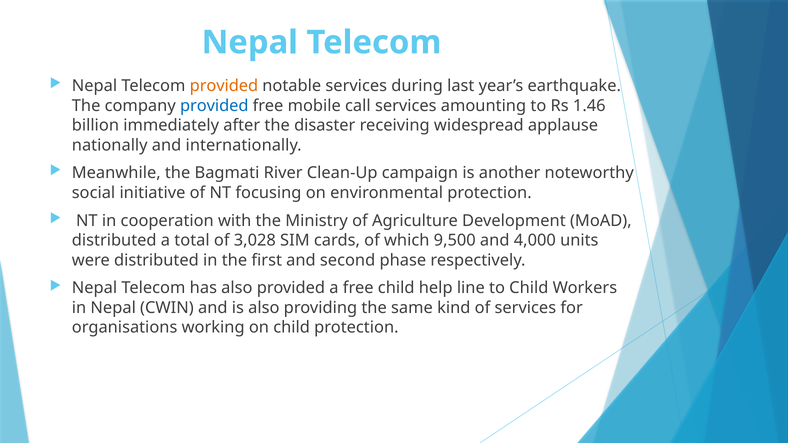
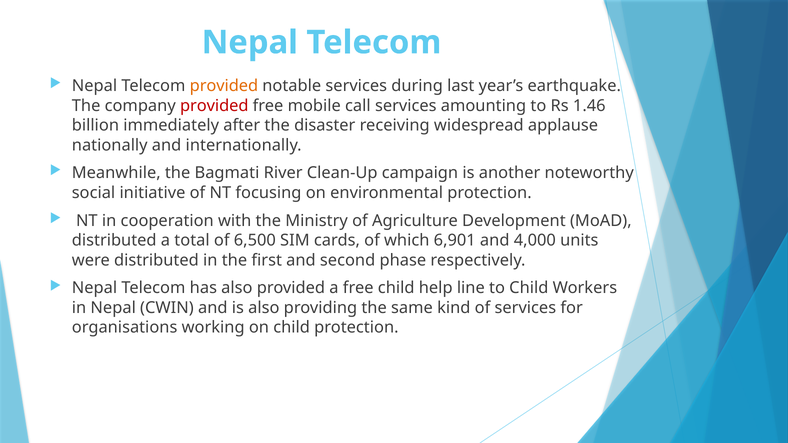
provided colour: blue -> red (214, 106)
3,028: 3,028 -> 6,500 (255, 241)
9,500: 9,500 -> 6,901 (455, 241)
